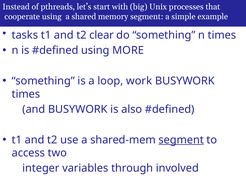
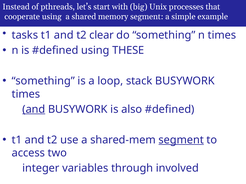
MORE: MORE -> THESE (128, 51)
work: work -> stack (139, 81)
and underline: none -> present (34, 110)
